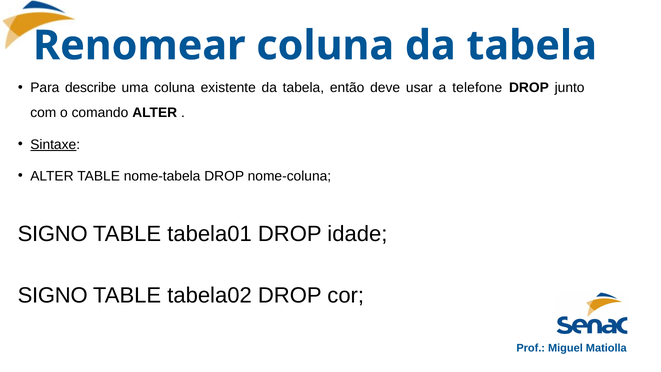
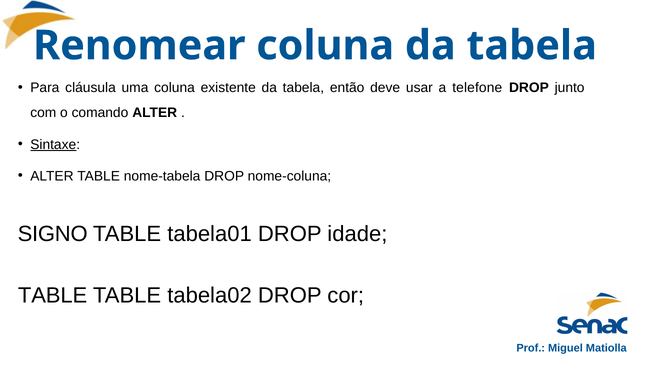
describe: describe -> cláusula (91, 88)
SIGNO: SIGNO -> TABLE (53, 295)
